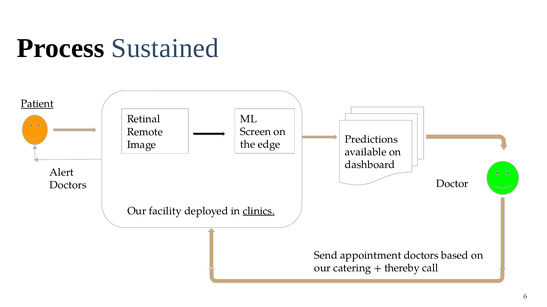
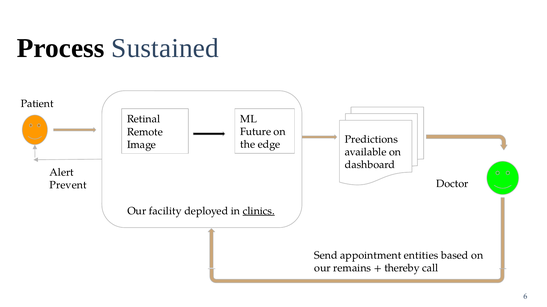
Patient underline: present -> none (37, 104)
Screen: Screen -> Future (256, 132)
Doctors: Doctors -> Prevent (68, 185)
appointment doctors: doctors -> entities (421, 256)
catering: catering -> remains (352, 269)
